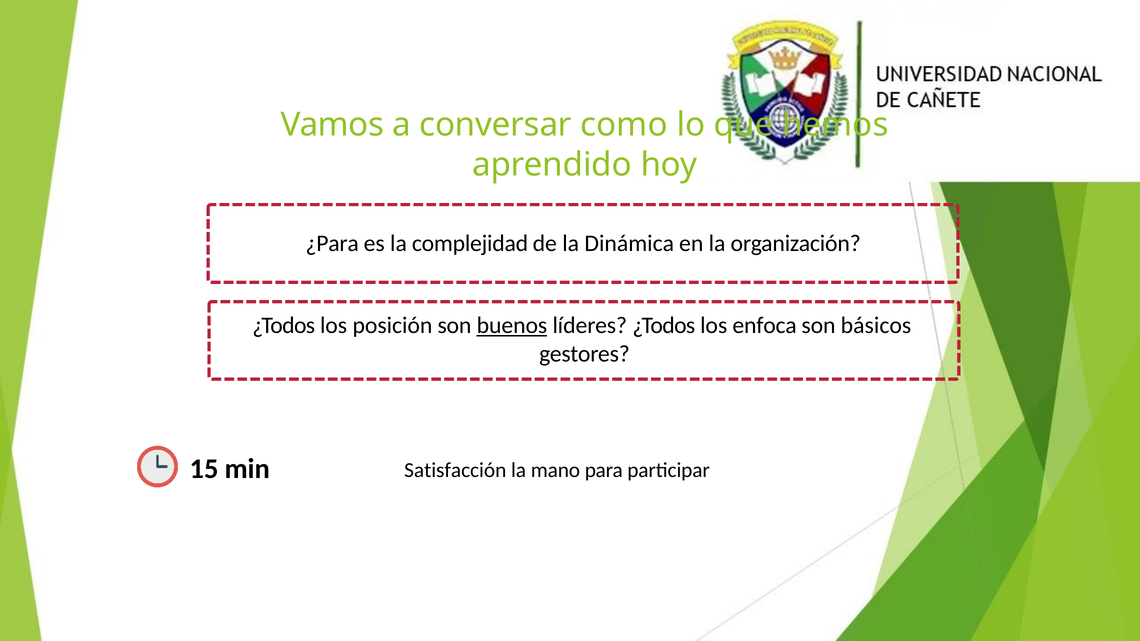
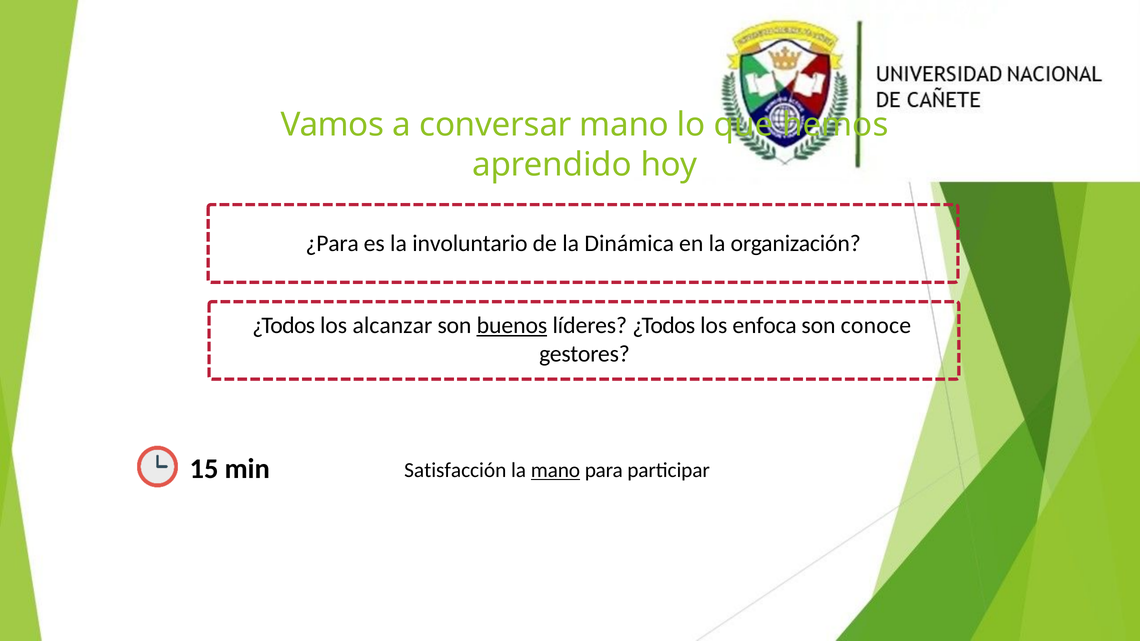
conversar como: como -> mano (624, 125)
complejidad: complejidad -> involuntario (470, 244)
posición: posición -> alcanzar (392, 326)
básicos: básicos -> conoce (876, 326)
mano underline: none -> present (555, 470)
